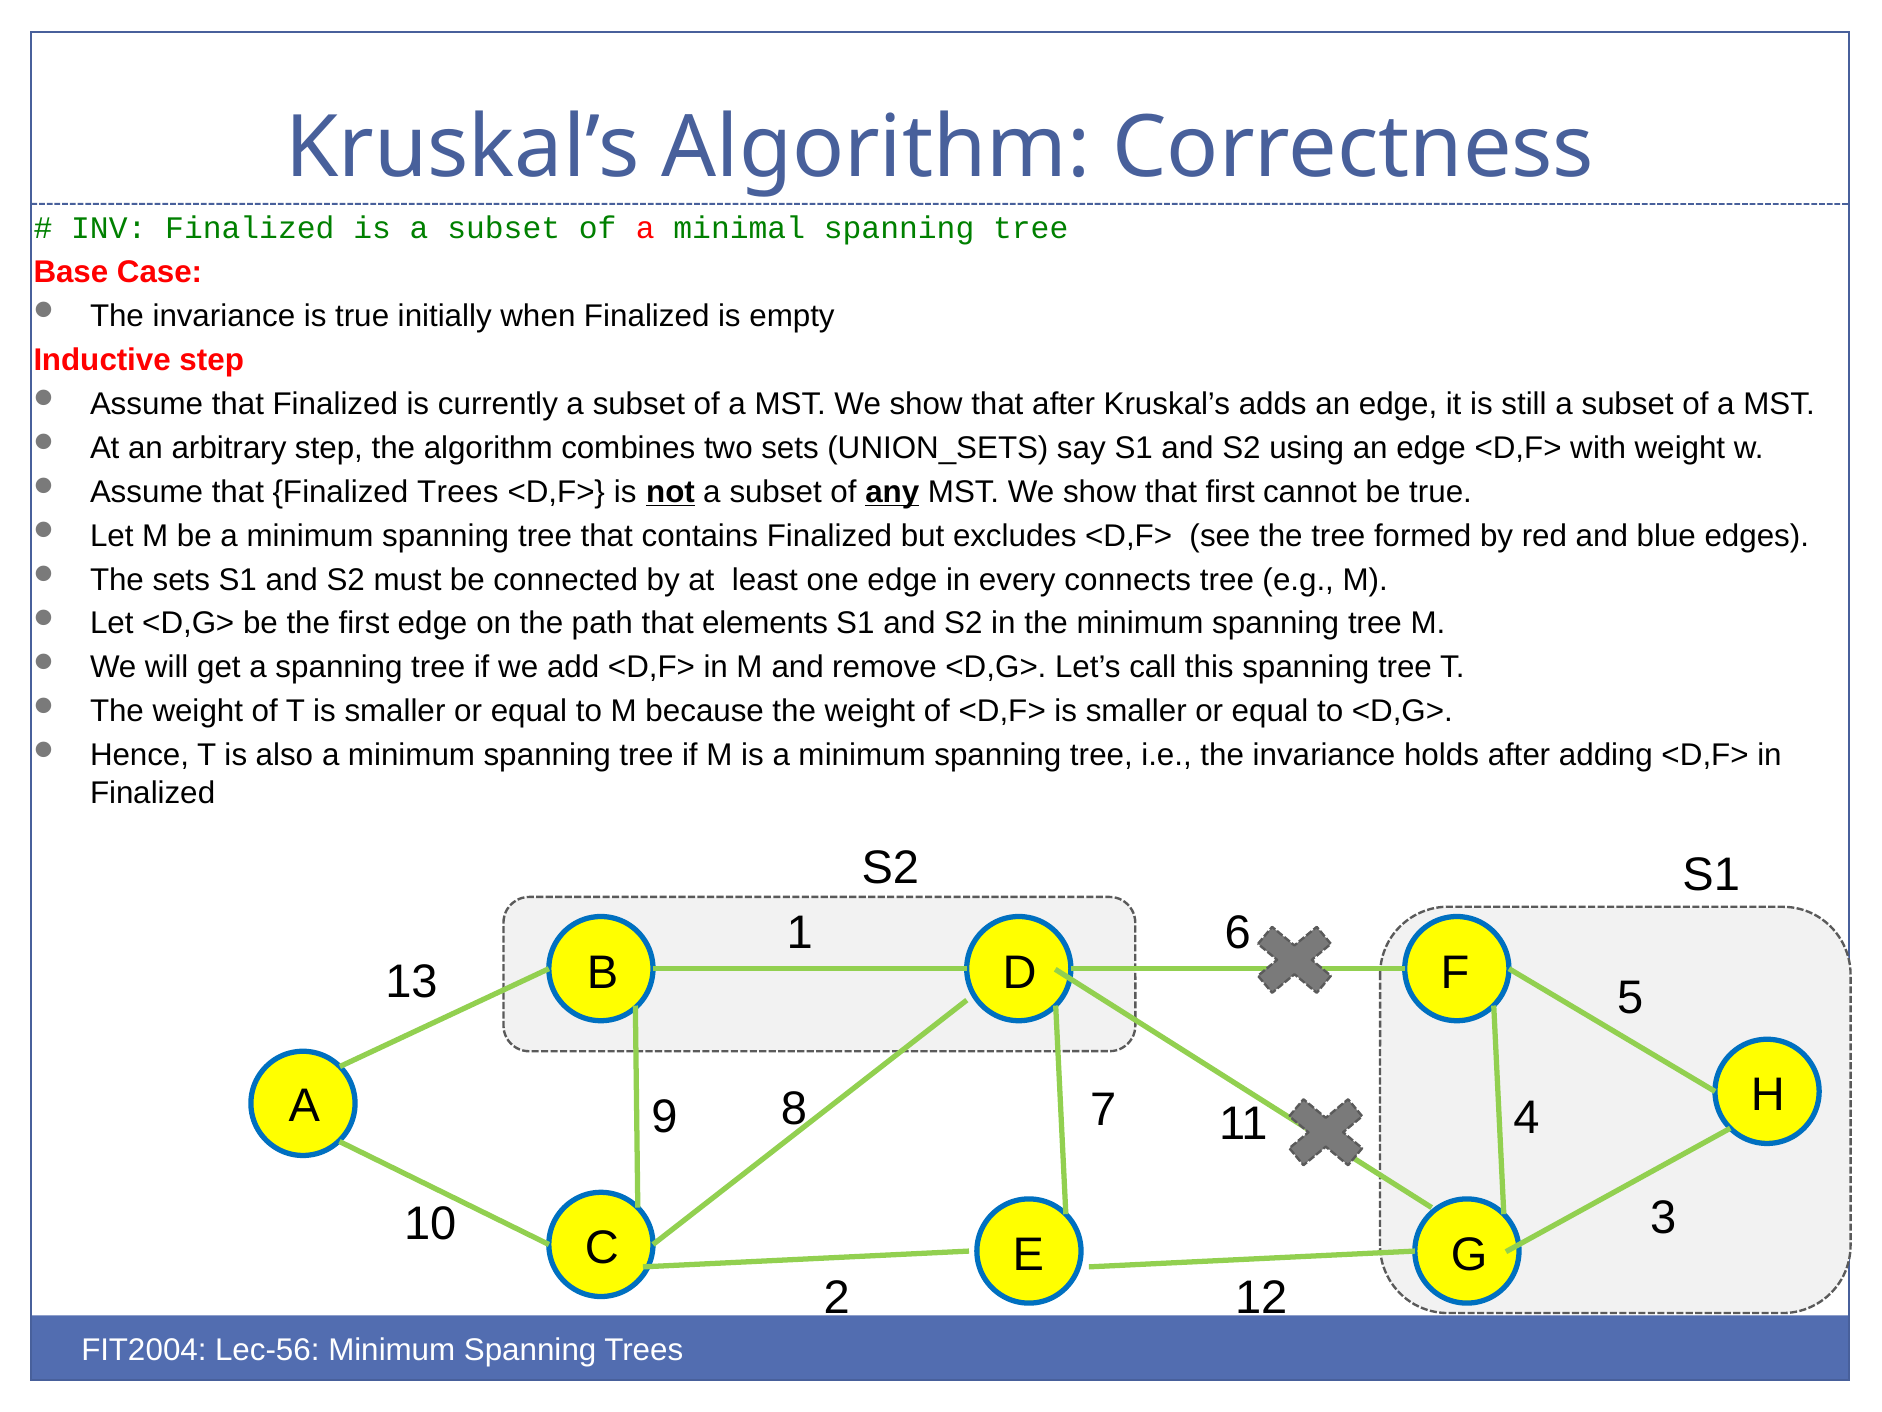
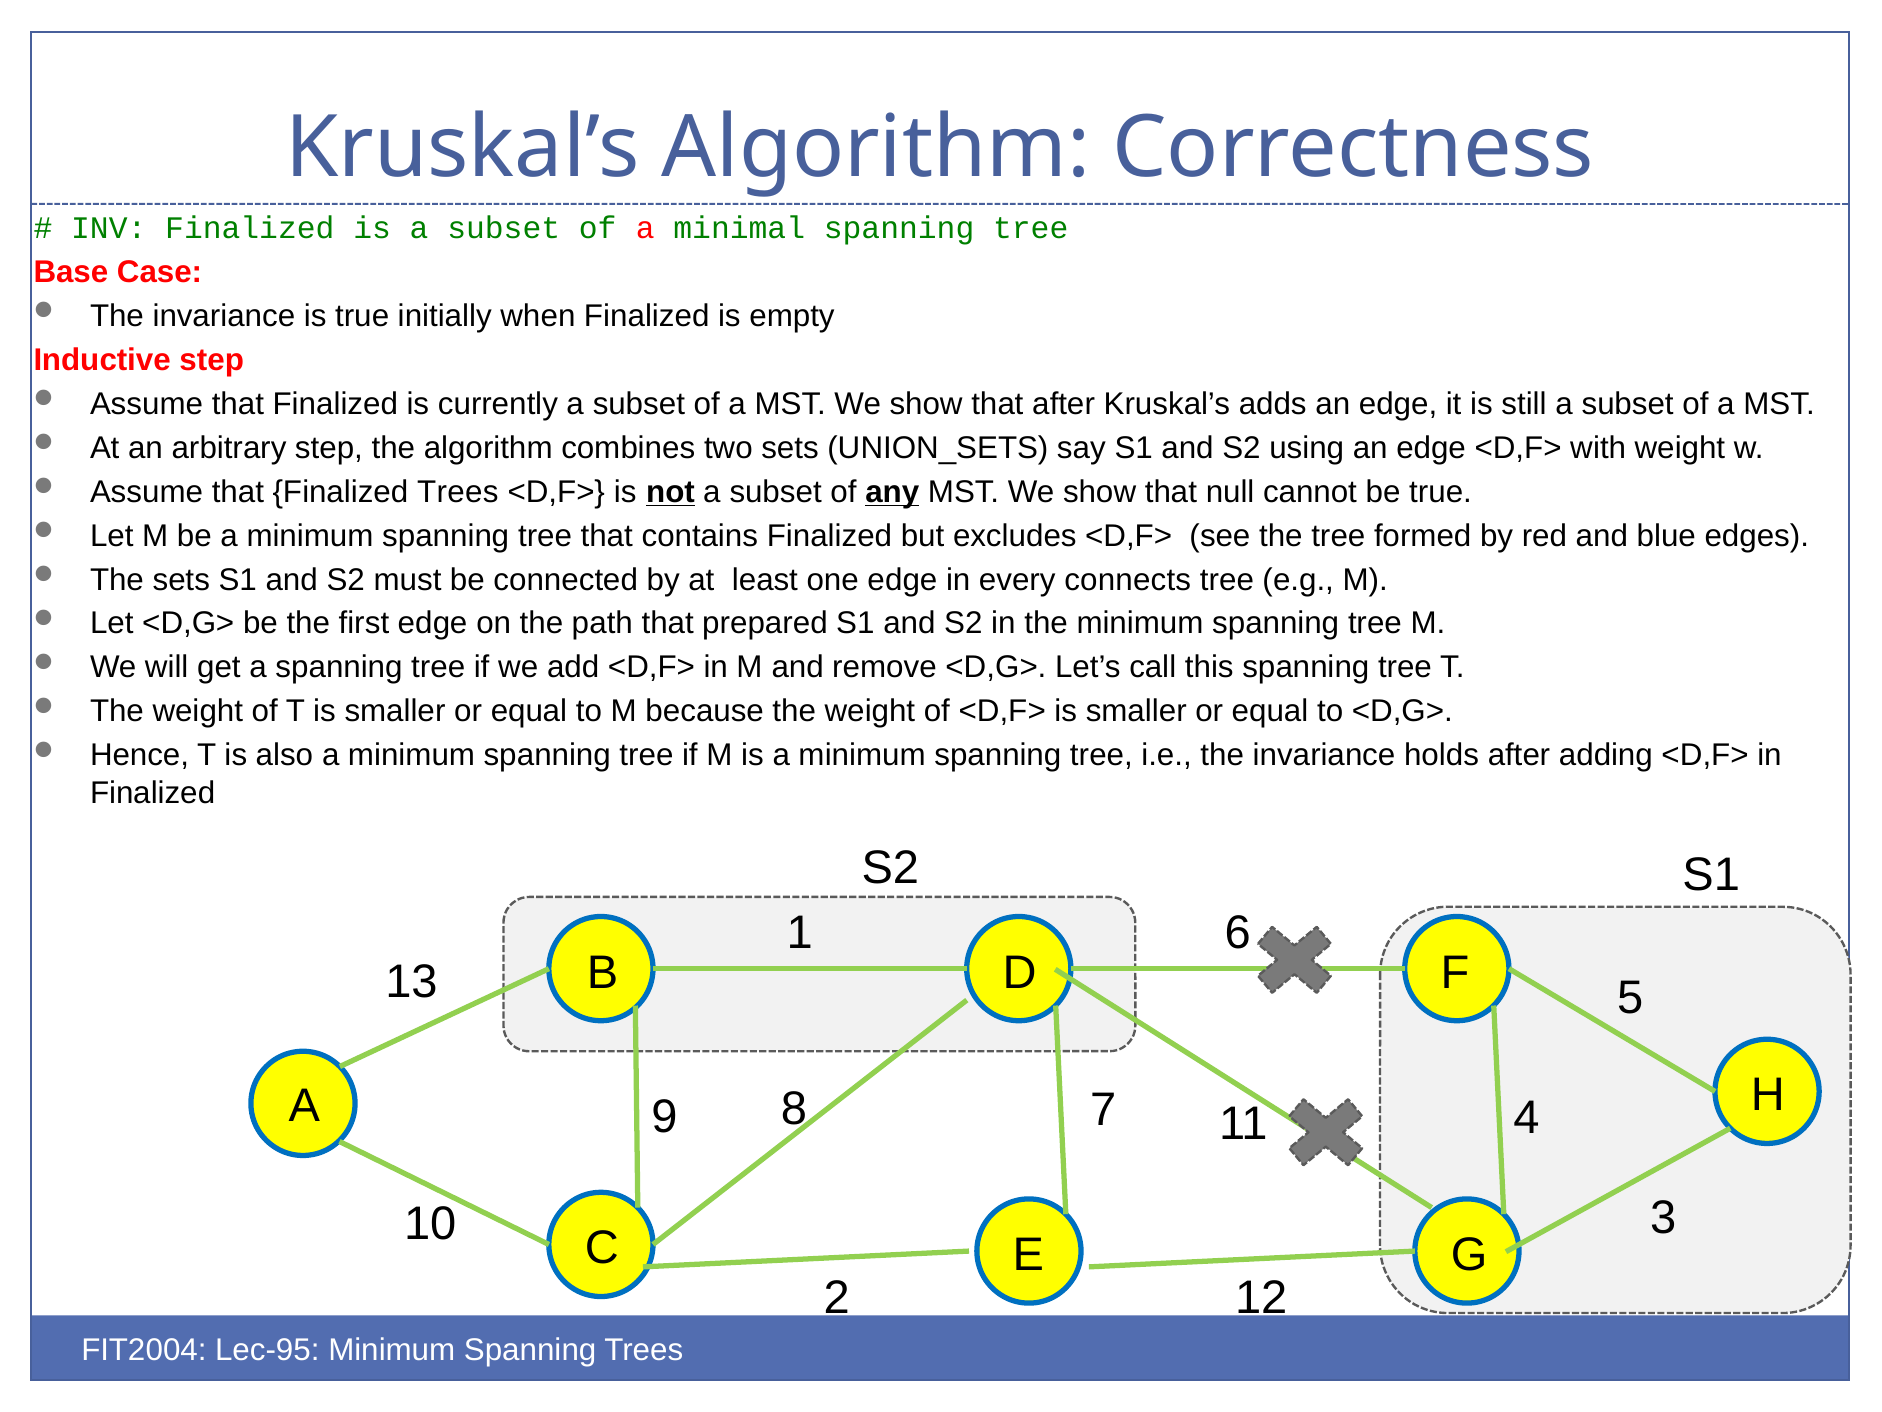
that first: first -> null (1230, 492)
elements: elements -> prepared (765, 623)
Lec-56: Lec-56 -> Lec-95 (267, 1350)
